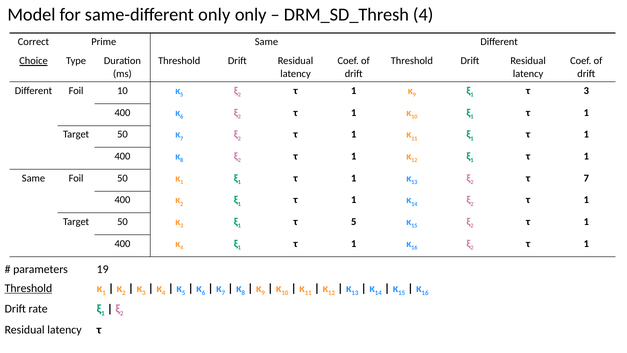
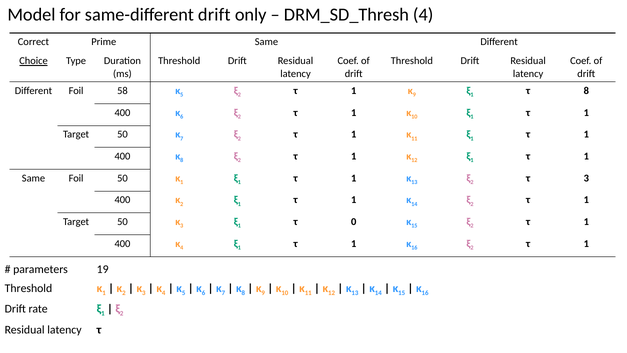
same-different only: only -> drift (214, 15)
Foil 10: 10 -> 58 (122, 91)
τ 3: 3 -> 8 (586, 91)
τ 7: 7 -> 3 (586, 178)
τ 5: 5 -> 0 (354, 222)
Threshold underline: present -> none (28, 288)
